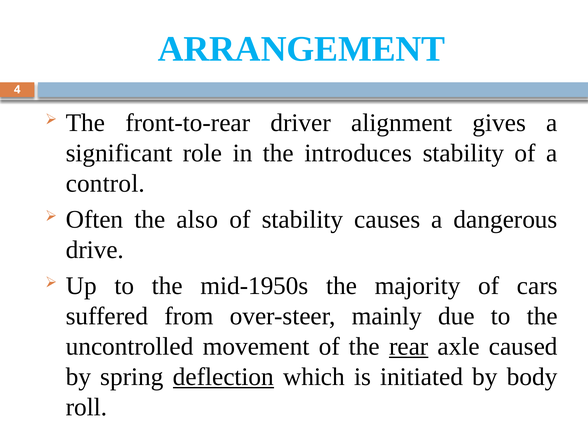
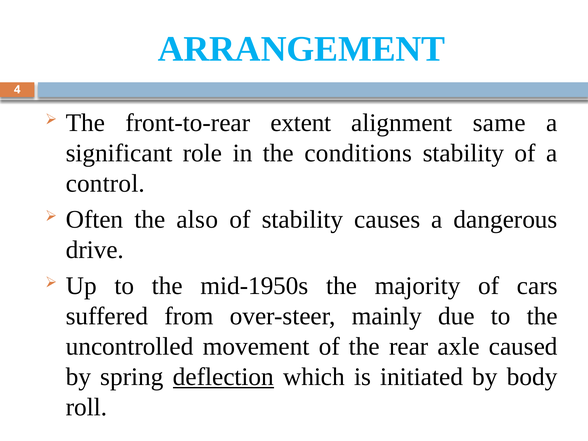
driver: driver -> extent (301, 123)
gives: gives -> same (499, 123)
introduces: introduces -> conditions (358, 153)
rear underline: present -> none (409, 346)
